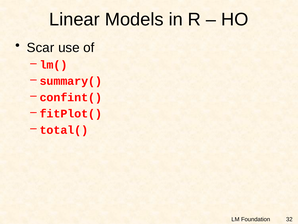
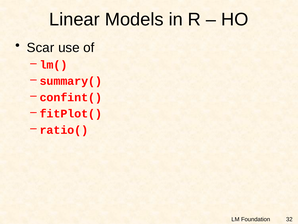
total(: total( -> ratio( (64, 130)
